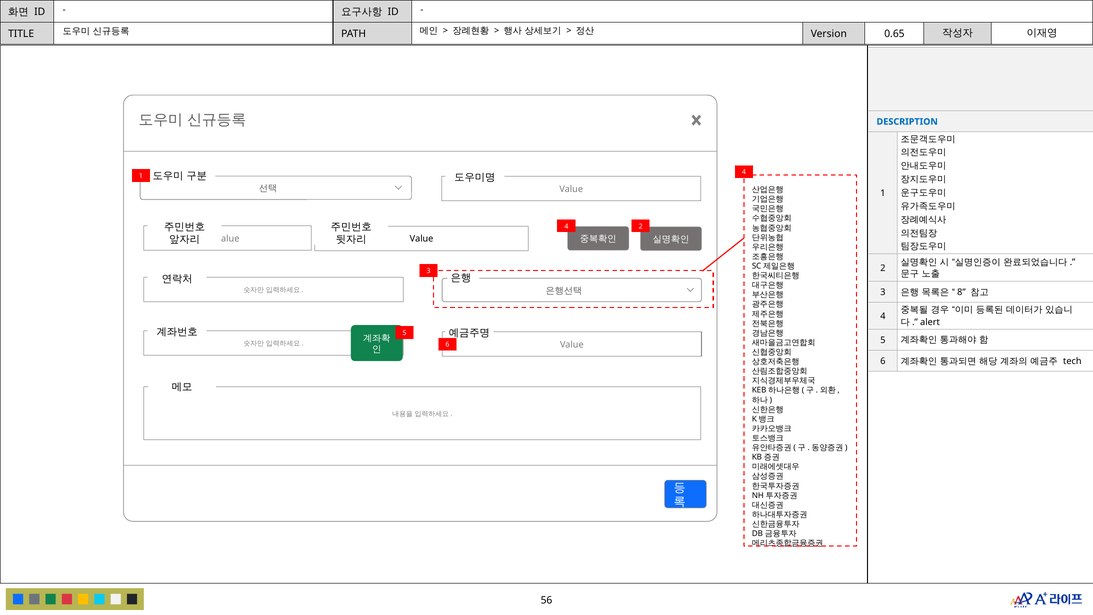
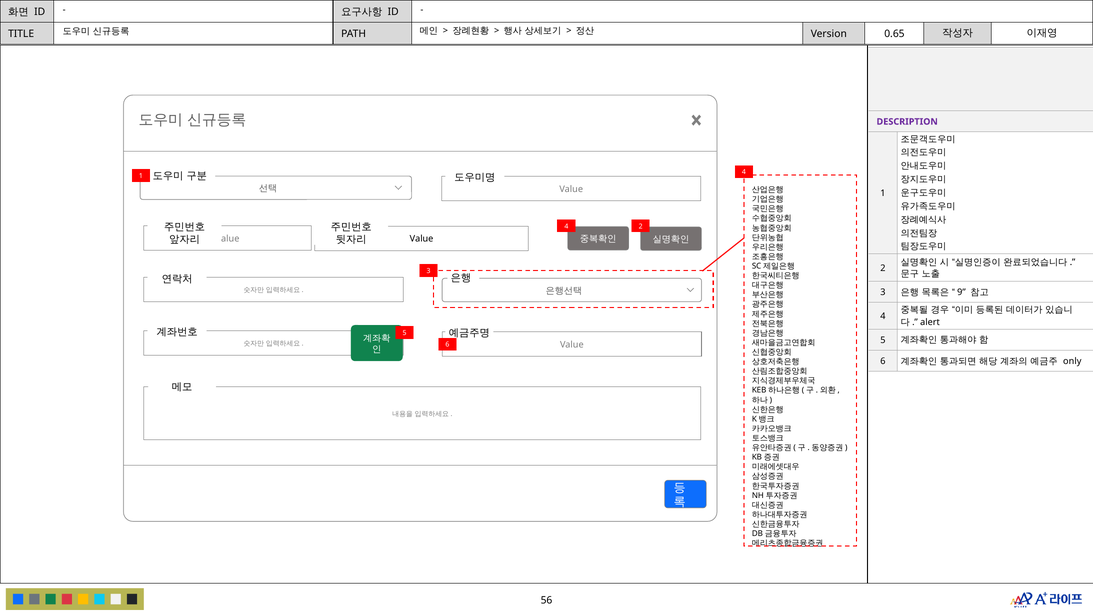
DESCRIPTION colour: blue -> purple (907, 122)
8: 8 -> 9 (961, 292)
tech: tech -> only (1072, 361)
